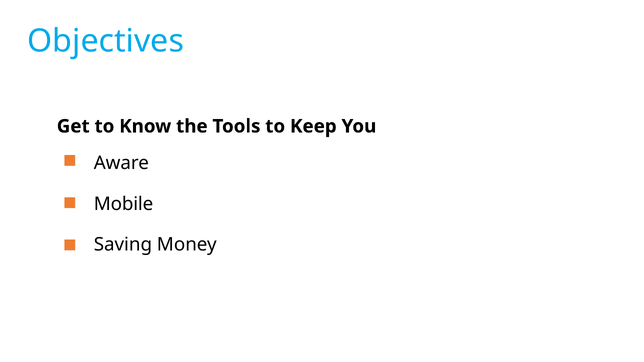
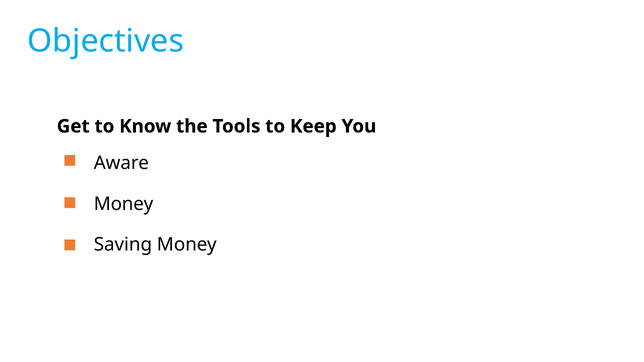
Mobile: Mobile -> Money (124, 204)
